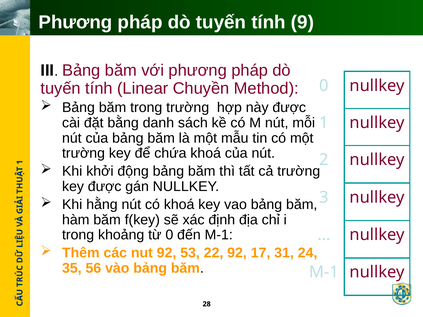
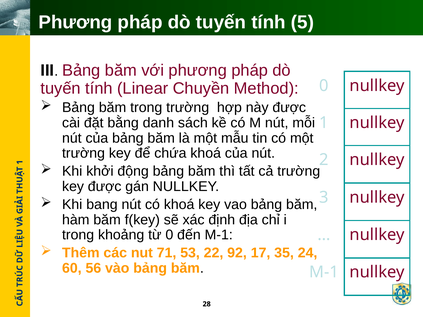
9: 9 -> 5 (302, 22)
hằng: hằng -> bang (102, 205)
nut 92: 92 -> 71 (167, 253)
31: 31 -> 35 (284, 253)
35: 35 -> 60 (72, 268)
